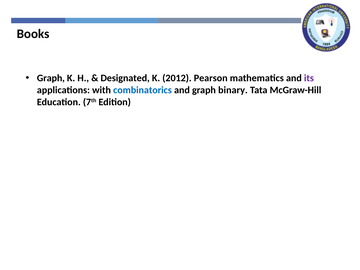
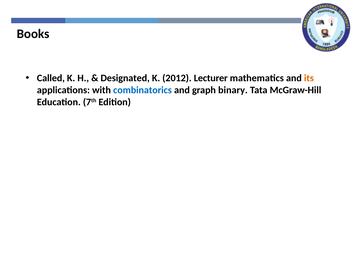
Graph: Graph -> Called (51, 78)
Pearson: Pearson -> Lecturer (211, 78)
its colour: purple -> orange (309, 78)
